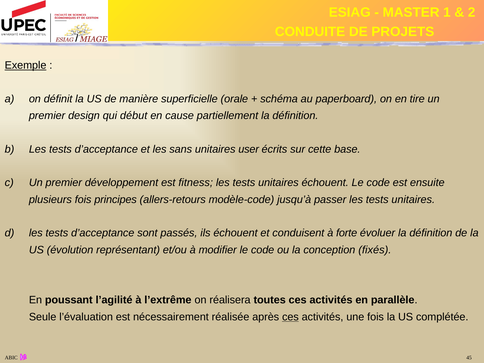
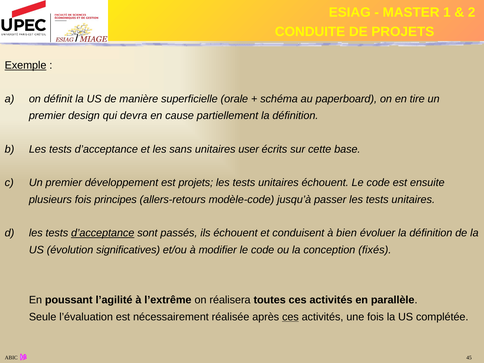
début: début -> devra (134, 116)
est fitness: fitness -> projets (196, 183)
d’acceptance underline: none -> present (103, 233)
forte: forte -> bien (347, 233)
représentant: représentant -> significatives (128, 250)
